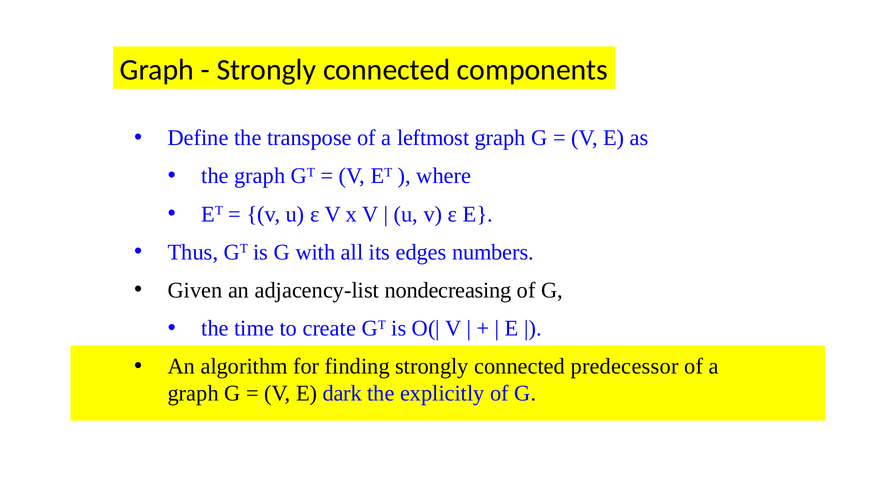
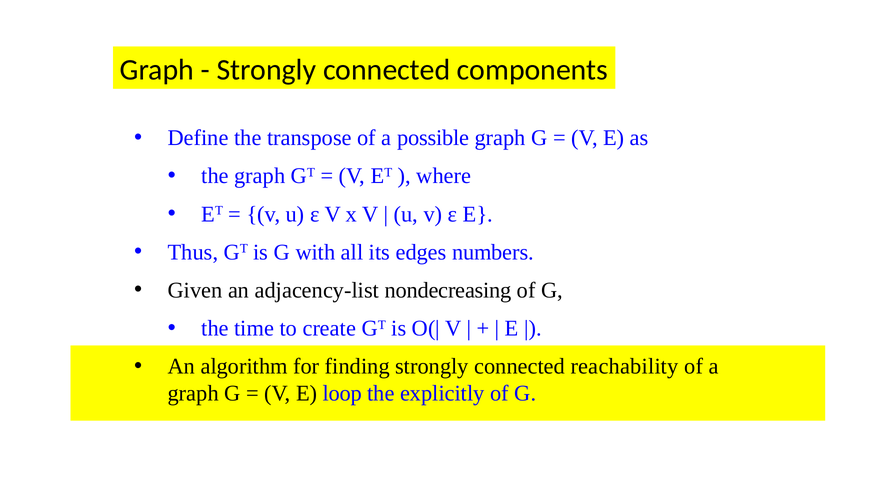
leftmost: leftmost -> possible (433, 138)
predecessor: predecessor -> reachability (625, 366)
dark: dark -> loop (342, 393)
